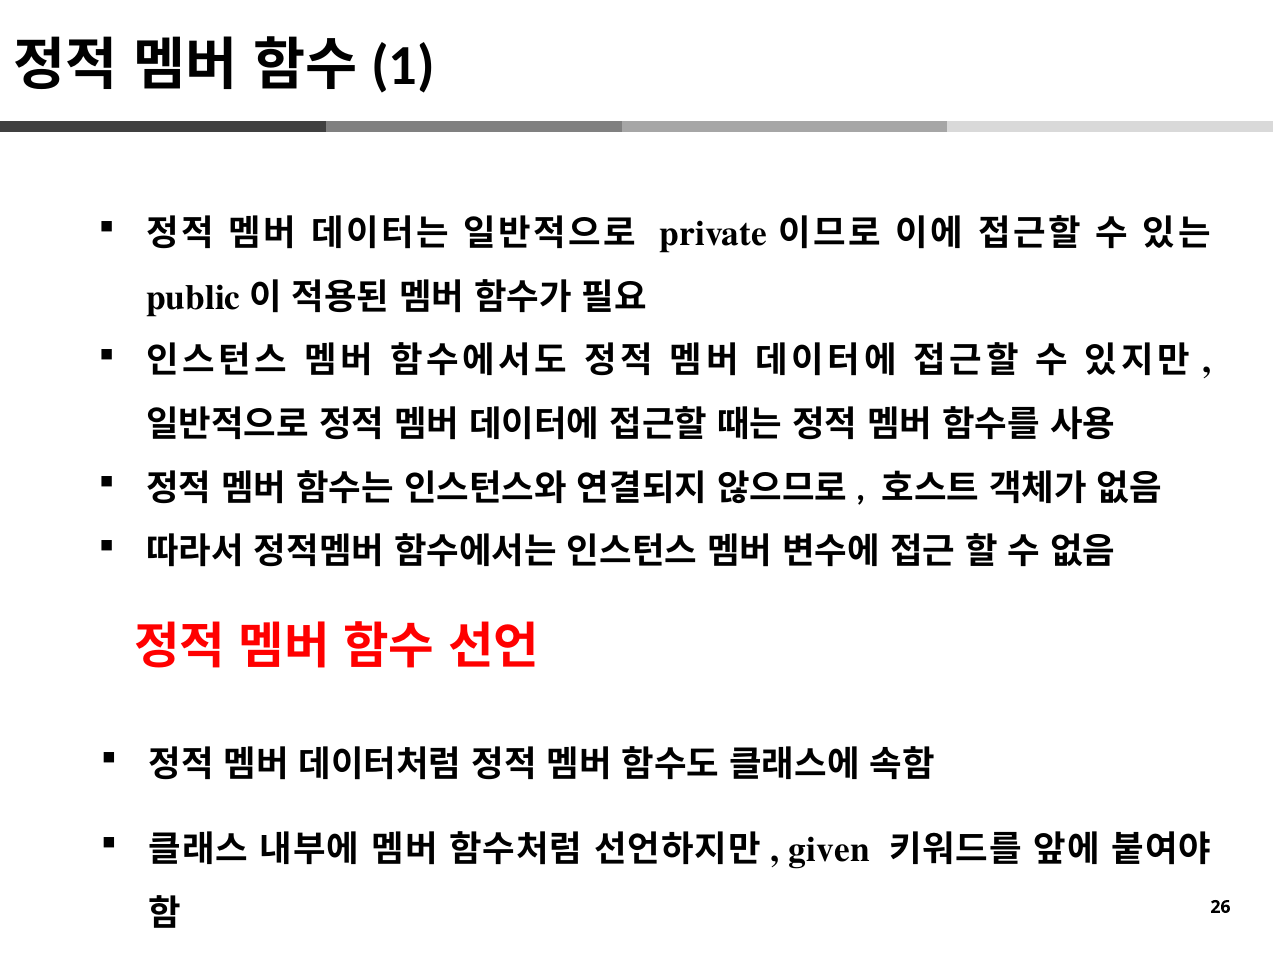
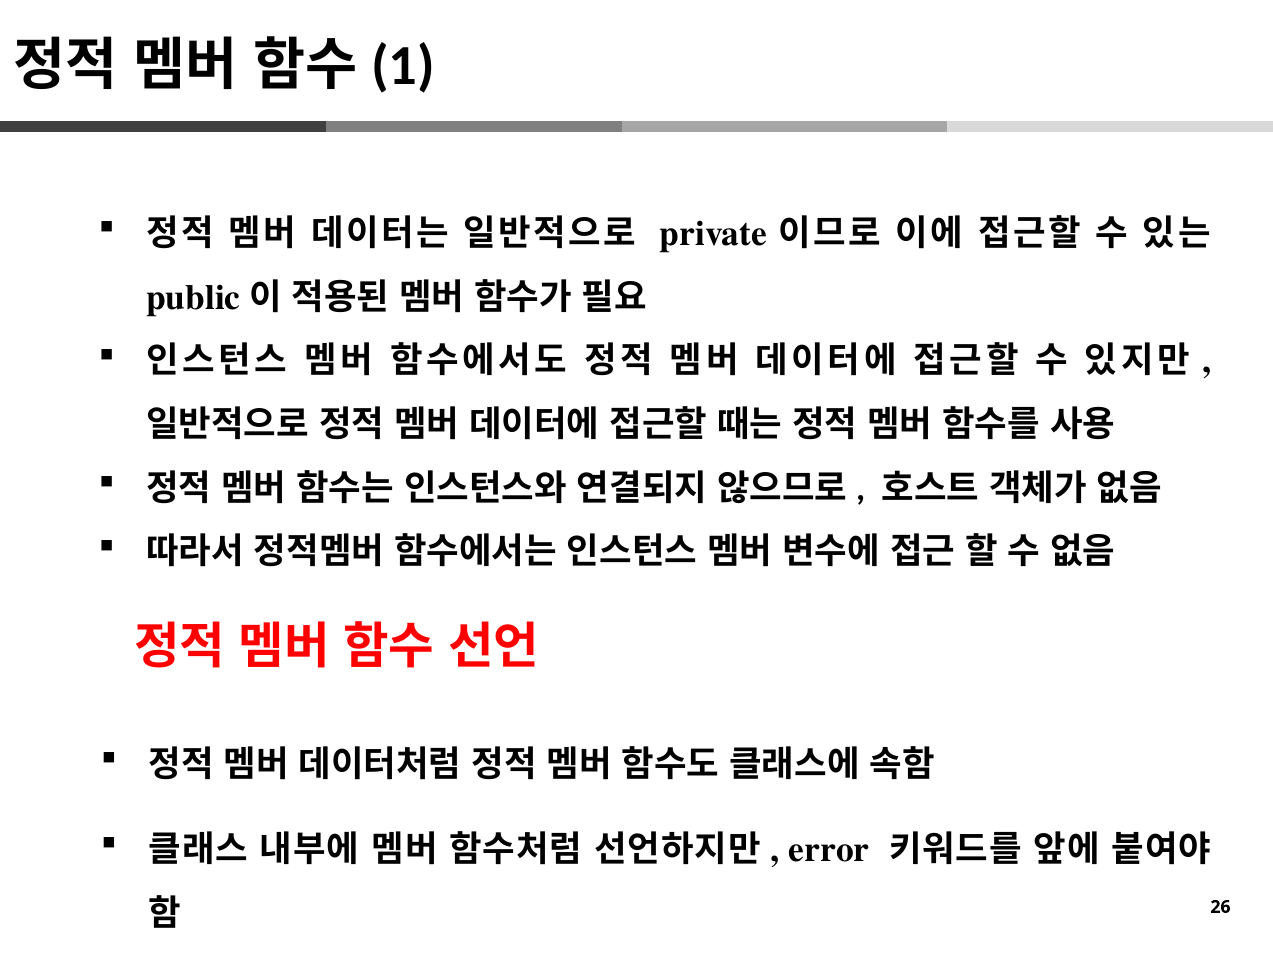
given: given -> error (829, 850)
